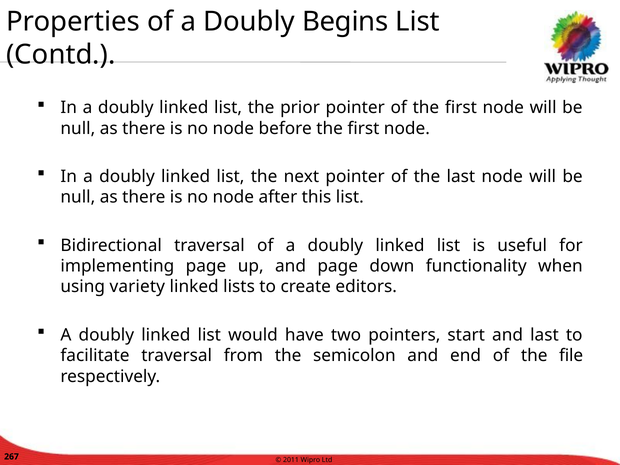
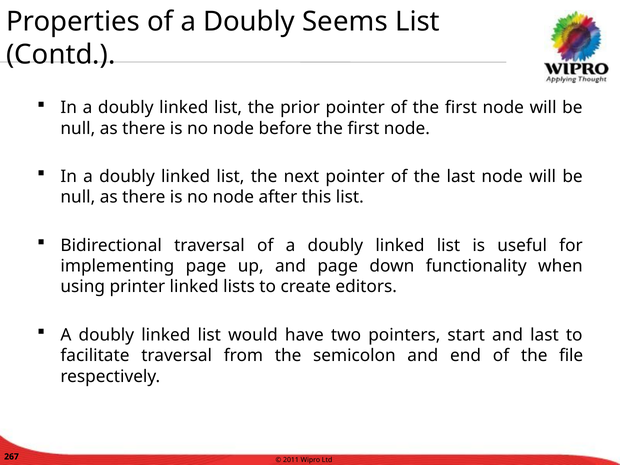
Begins: Begins -> Seems (345, 22)
variety: variety -> printer (137, 287)
